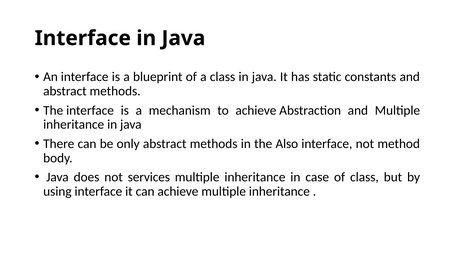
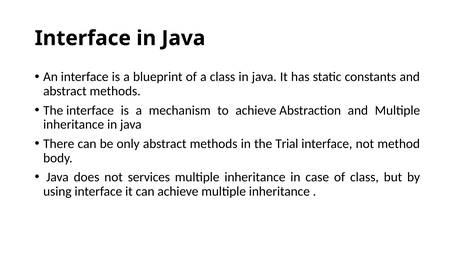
Also: Also -> Trial (287, 144)
